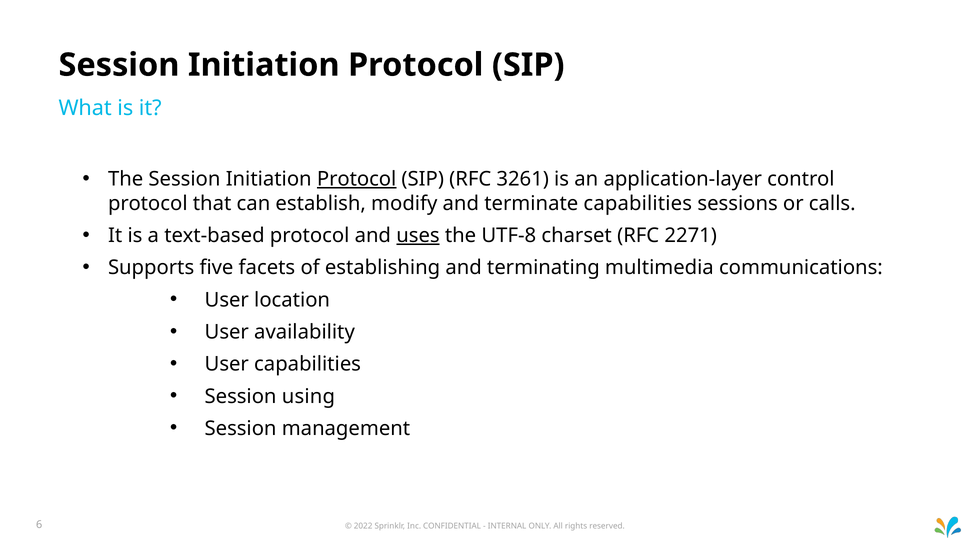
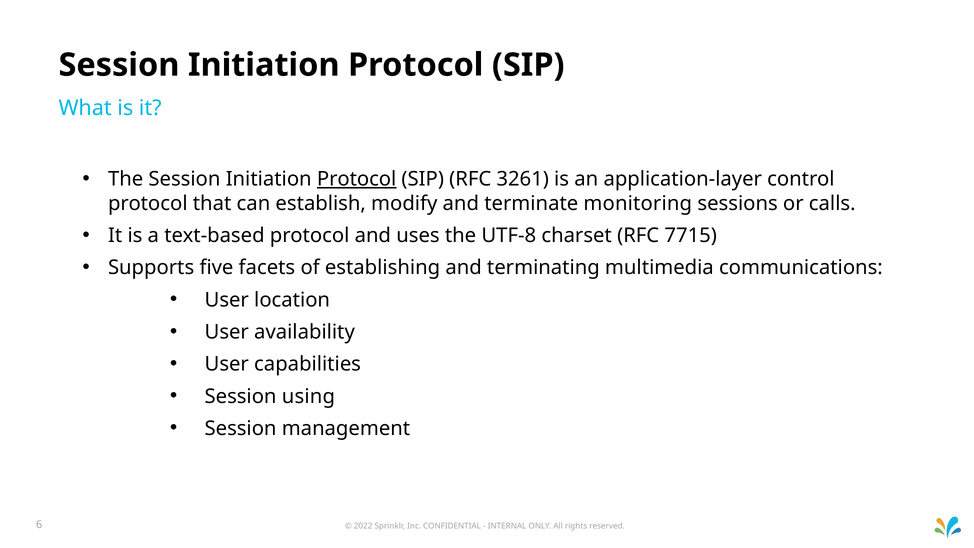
terminate capabilities: capabilities -> monitoring (638, 203)
uses underline: present -> none (418, 236)
2271: 2271 -> 7715 (691, 236)
